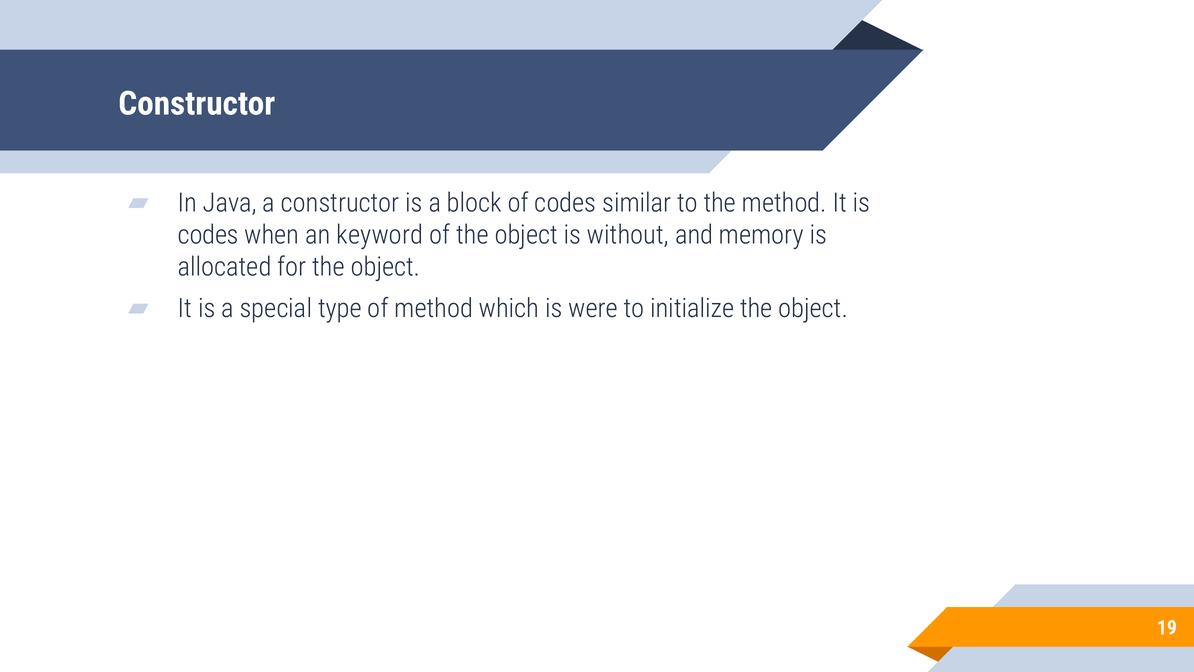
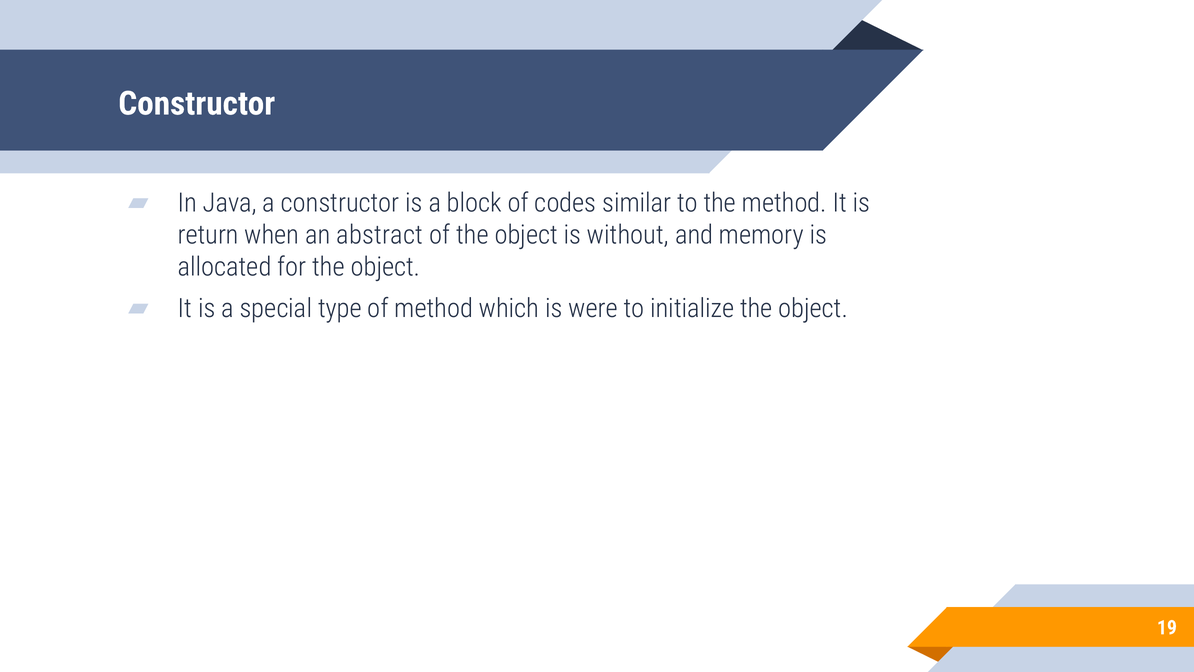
codes: codes -> return (208, 235)
keyword: keyword -> abstract (380, 235)
